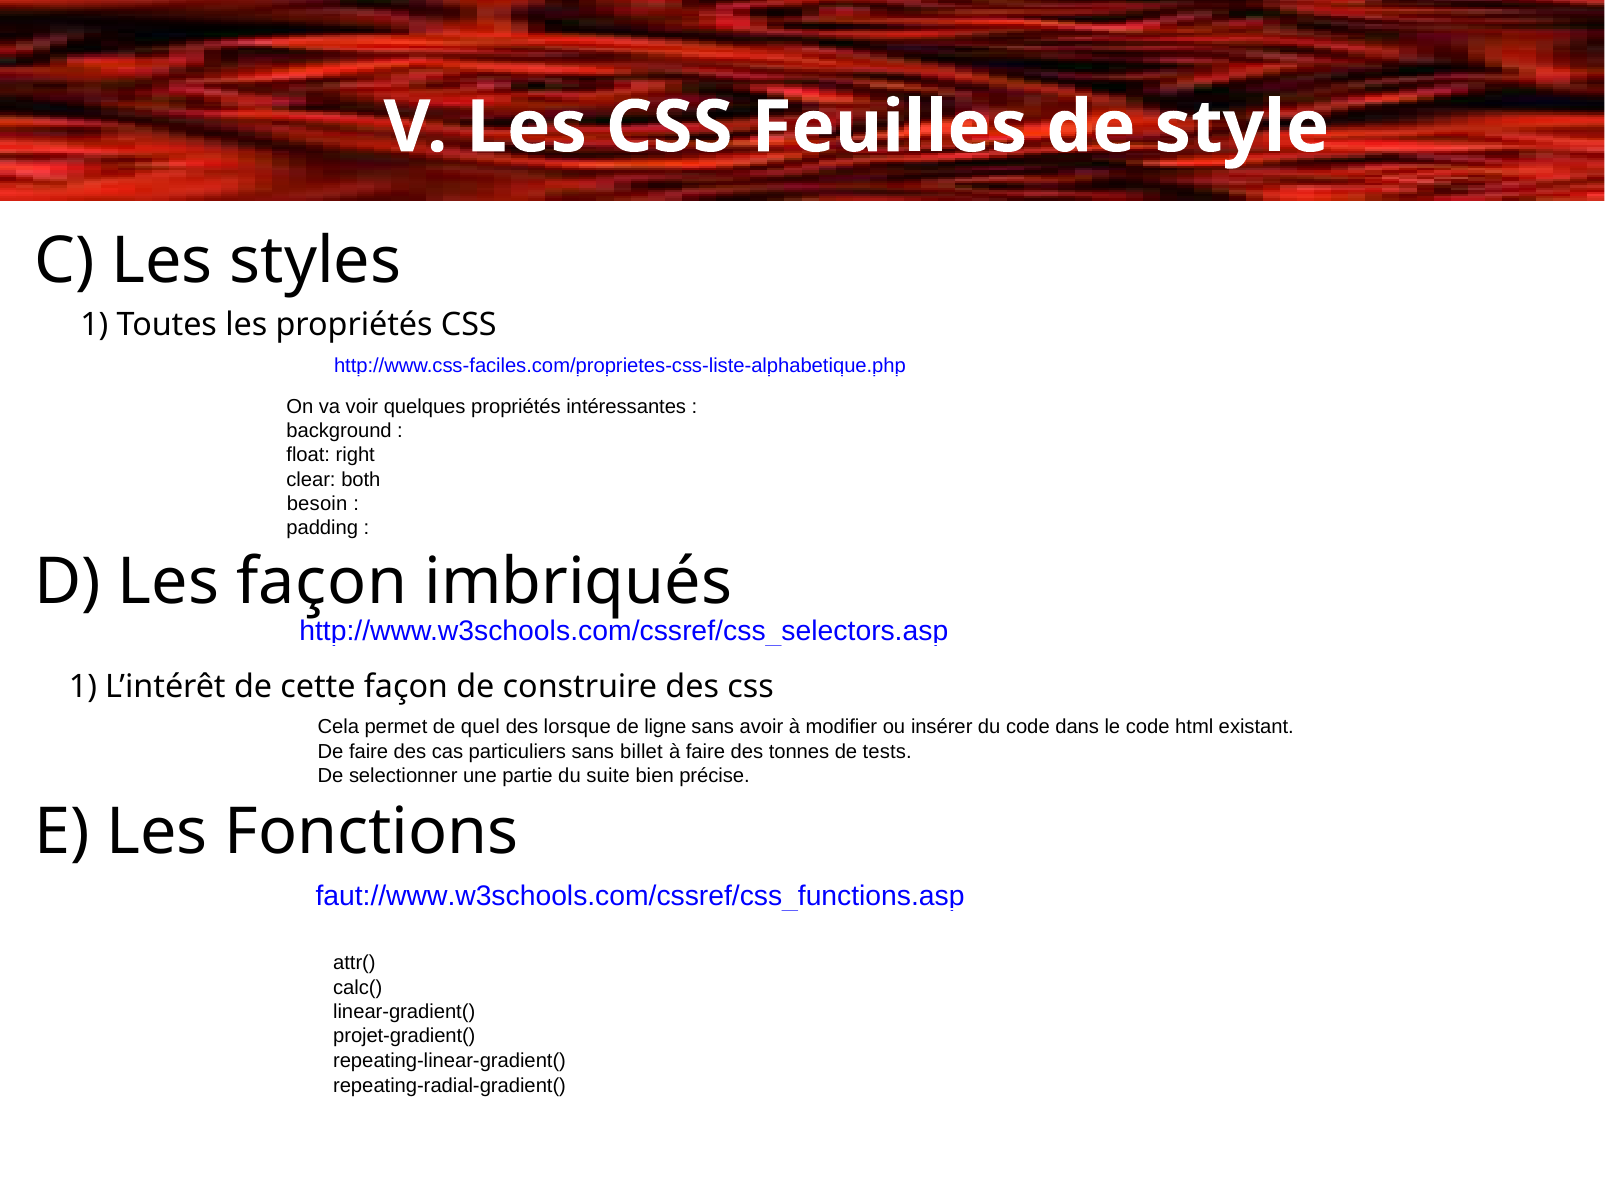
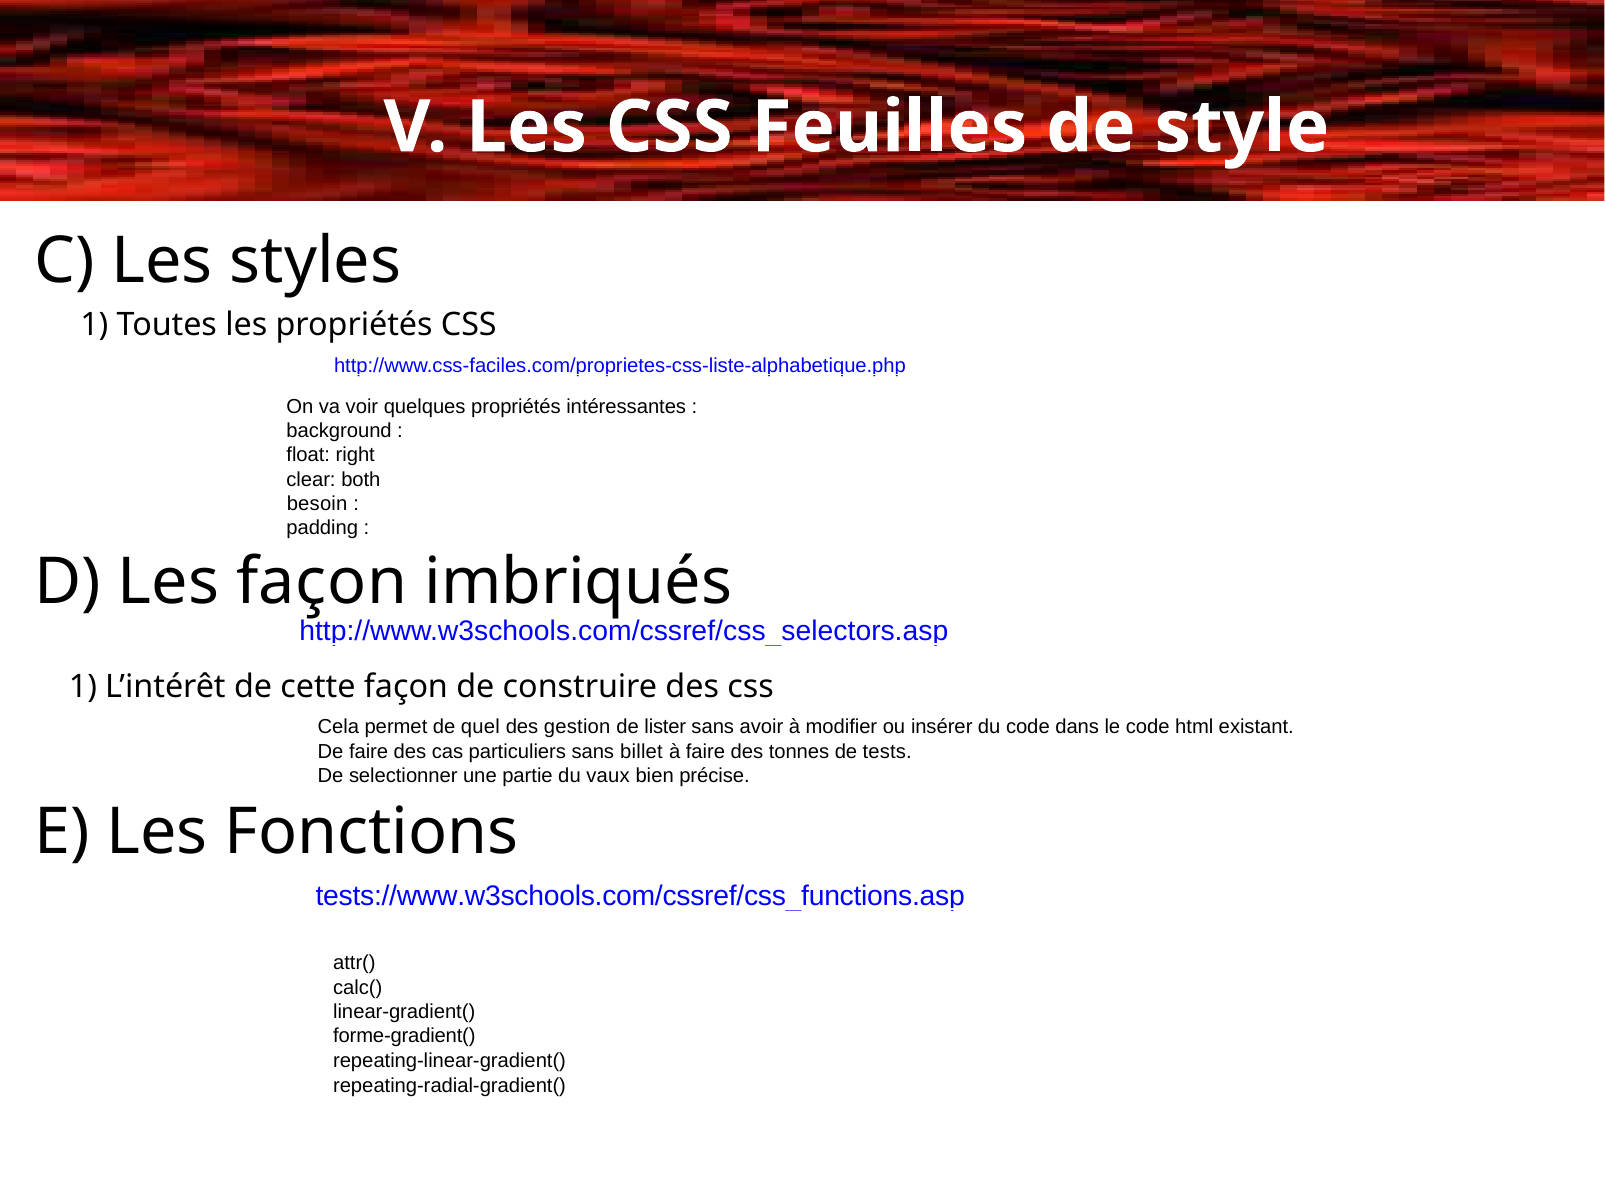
lorsque: lorsque -> gestion (577, 727)
ligne: ligne -> lister (665, 727)
suite: suite -> vaux (608, 775)
faut://www.w3schools.com/cssref/css_functions.asp: faut://www.w3schools.com/cssref/css_functions.asp -> tests://www.w3schools.com/cssref/css_functions.asp (640, 896)
projet-gradient(: projet-gradient( -> forme-gradient( (404, 1036)
